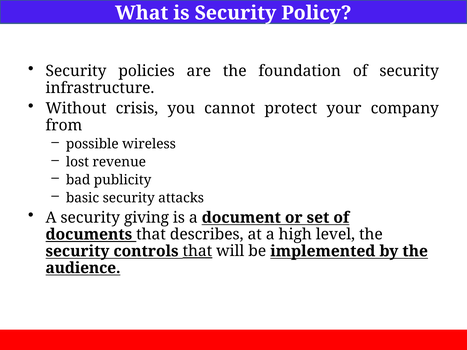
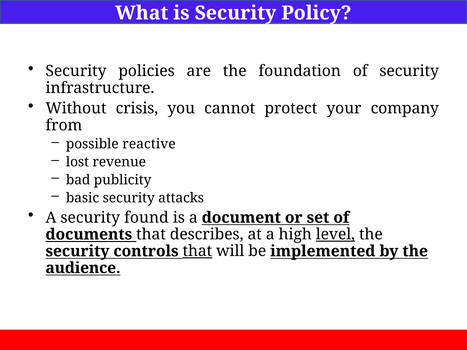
wireless: wireless -> reactive (149, 144)
giving: giving -> found (146, 218)
level underline: none -> present (335, 235)
